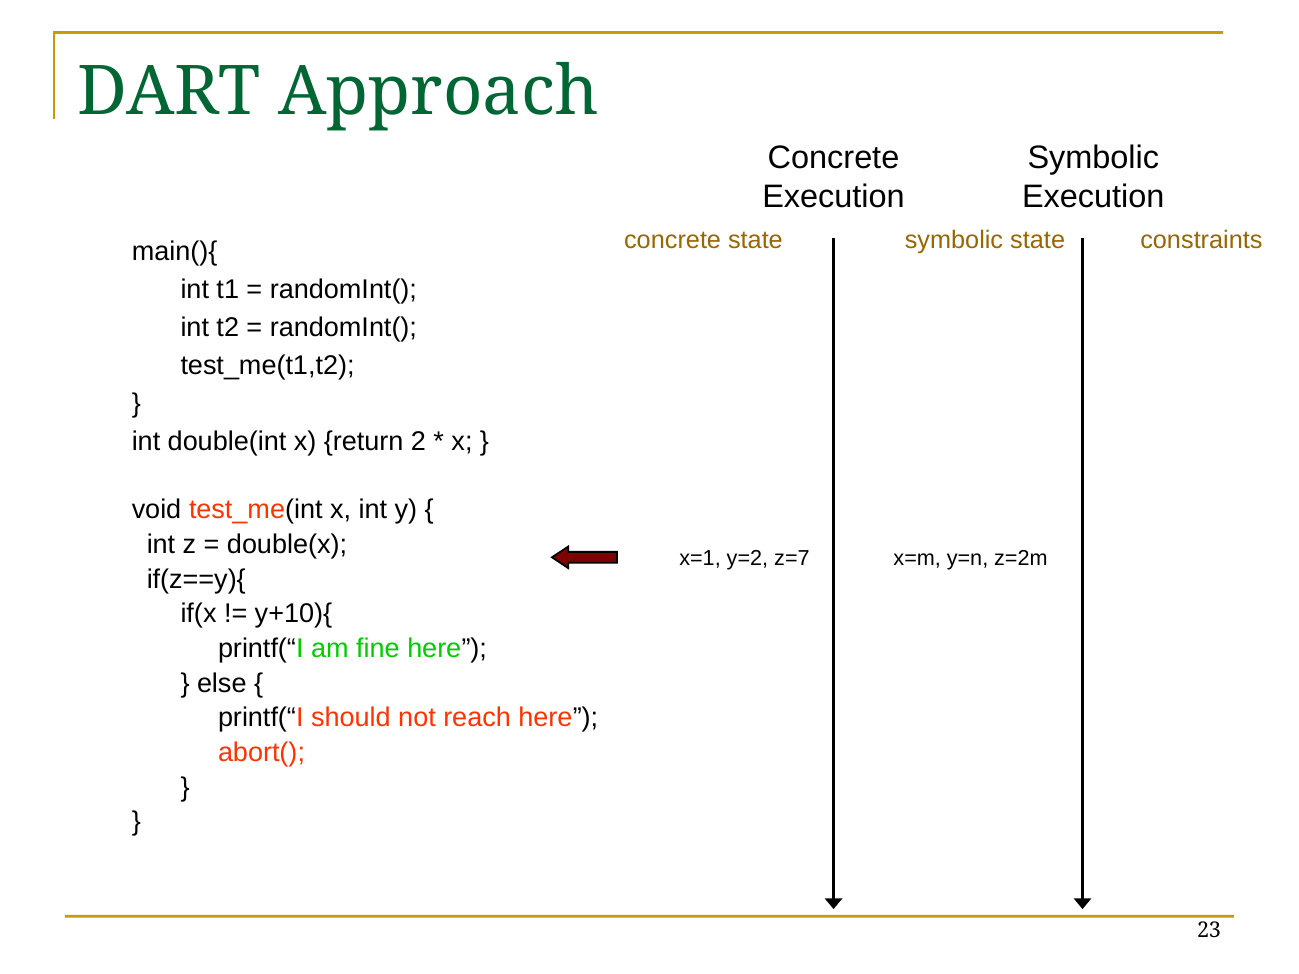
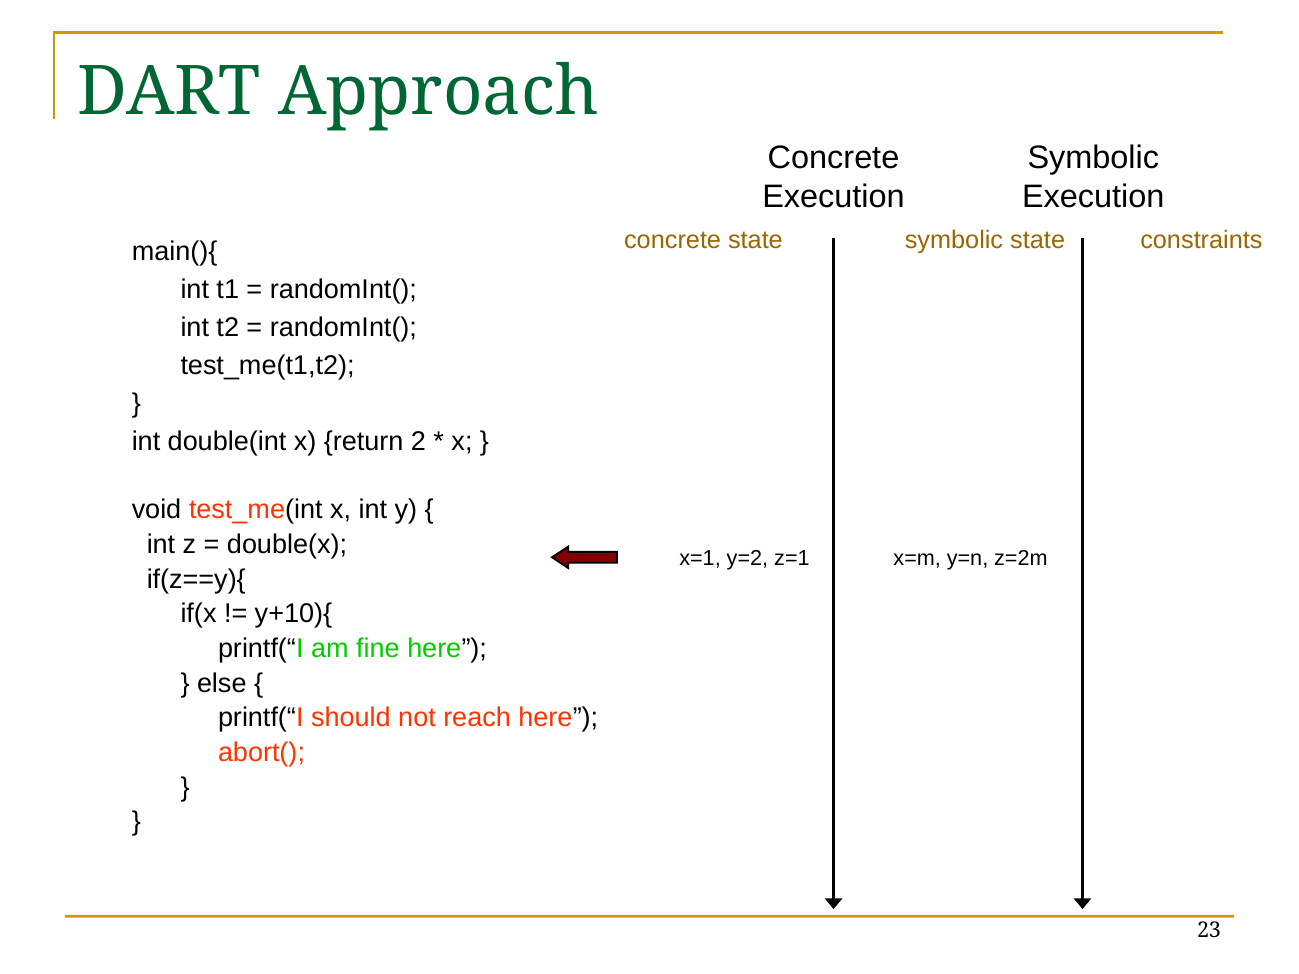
z=7: z=7 -> z=1 (792, 558)
